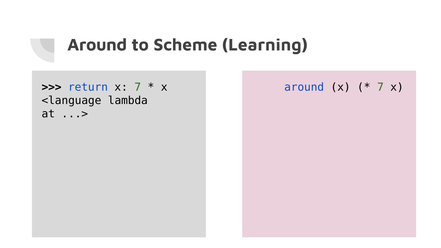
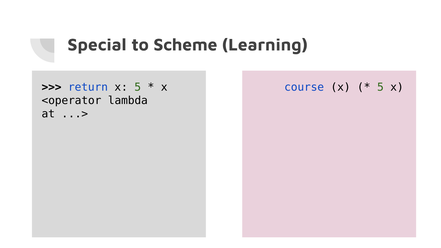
Around: Around -> Special (97, 45)
x 7: 7 -> 5 (138, 87)
scm> around: around -> course (304, 87)
7: 7 -> 5 (380, 87)
<language: <language -> <operator (71, 101)
